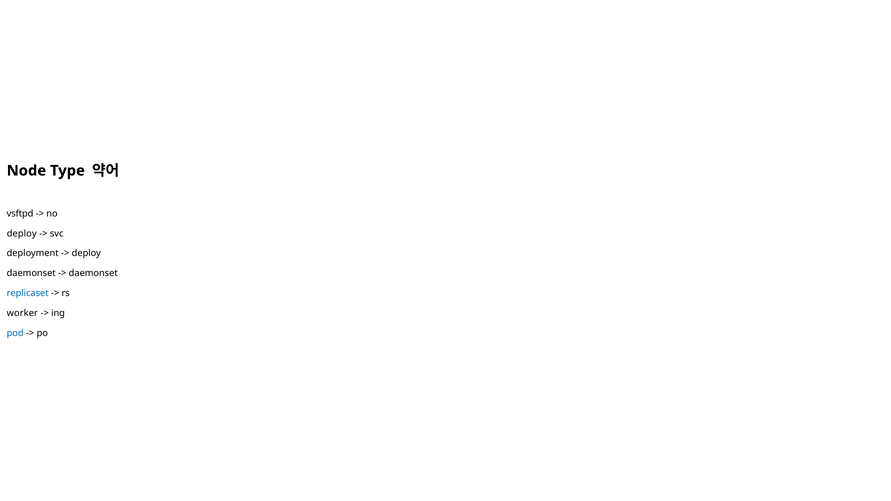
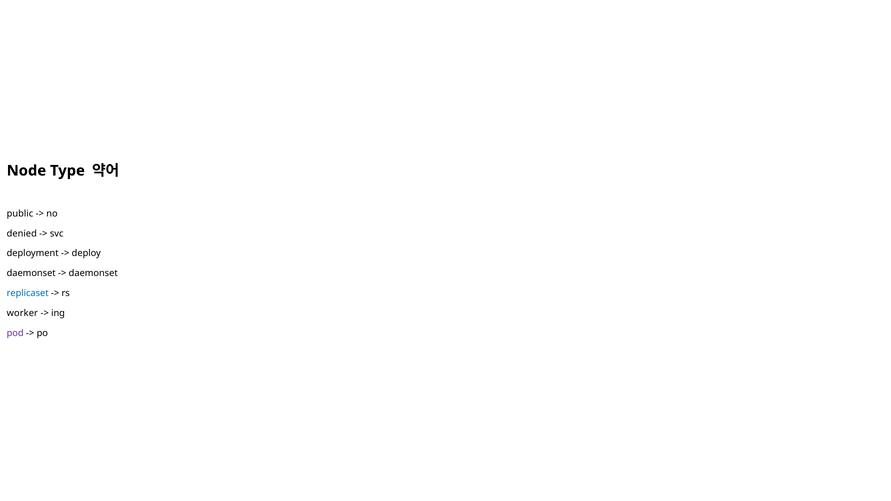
vsftpd: vsftpd -> public (20, 214)
deploy: deploy -> denied (22, 234)
pod colour: blue -> purple (15, 333)
